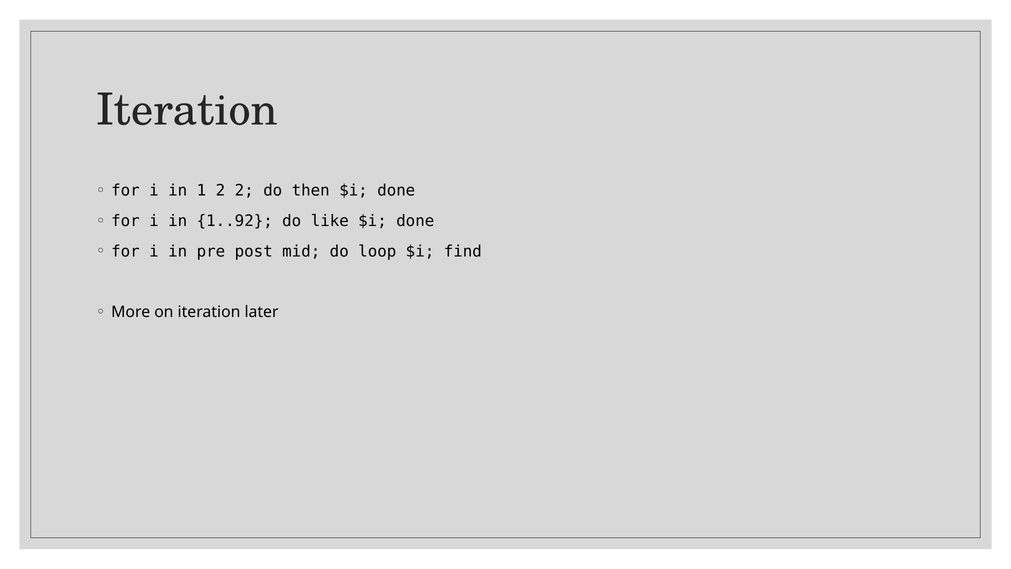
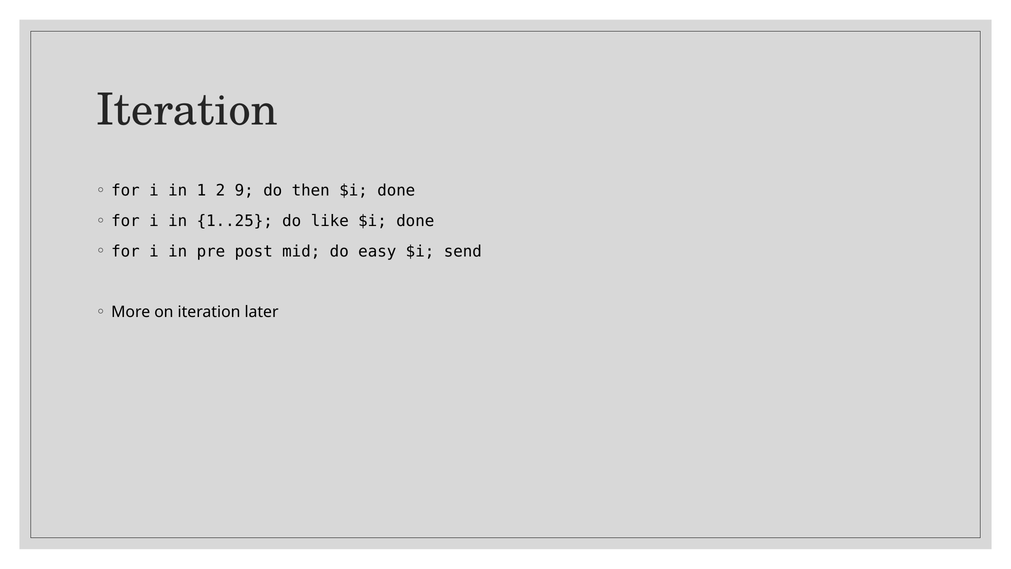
2 2: 2 -> 9 (244, 191)
1..92: 1..92 -> 1..25 (235, 221)
loop: loop -> easy (377, 251)
find: find -> send (463, 251)
